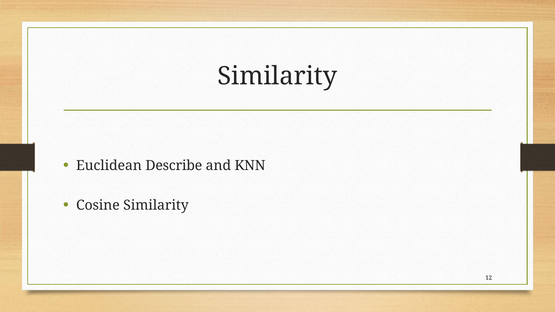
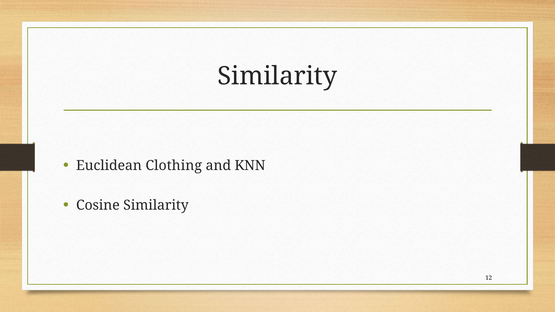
Describe: Describe -> Clothing (174, 166)
